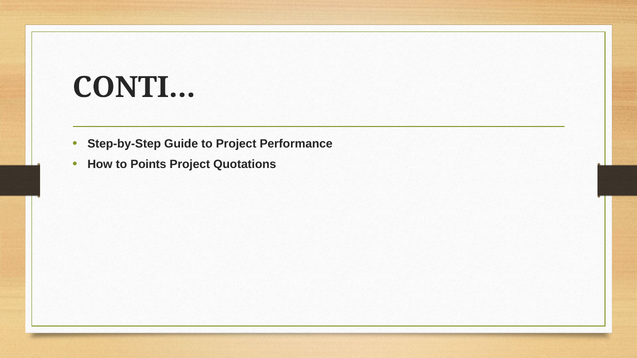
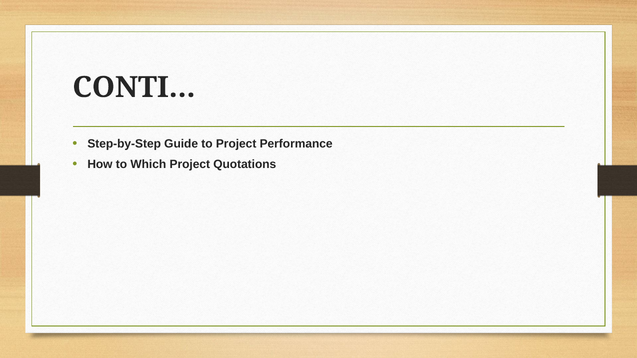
Points: Points -> Which (148, 165)
